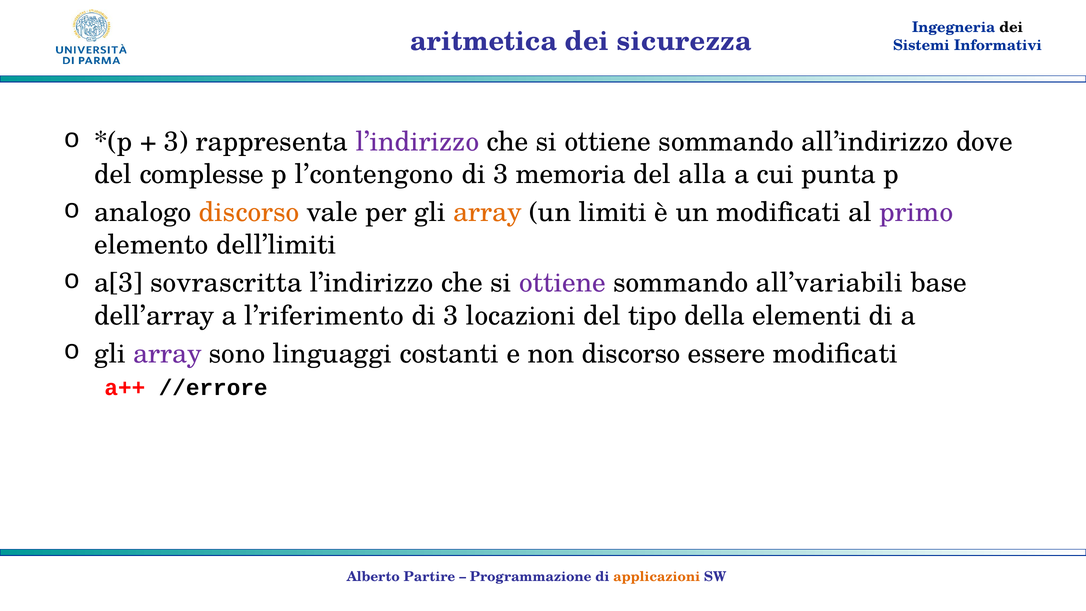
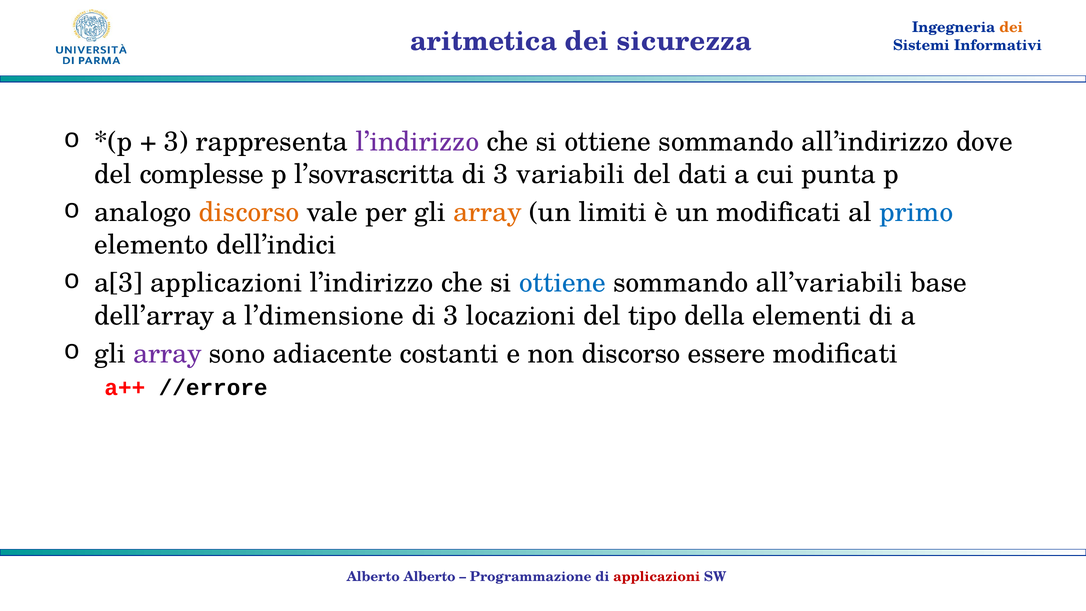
dei colour: black -> orange (1011, 28)
l’contengono: l’contengono -> l’sovrascritta (374, 174)
memoria: memoria -> variabili (571, 174)
alla: alla -> dati (703, 174)
primo colour: purple -> blue (916, 212)
dell’limiti: dell’limiti -> dell’indici (276, 245)
a[3 sovrascritta: sovrascritta -> applicazioni (226, 283)
ottiene colour: purple -> blue (562, 283)
l’riferimento: l’riferimento -> l’dimensione (324, 315)
linguaggi: linguaggi -> adiacente (333, 353)
Alberto Partire: Partire -> Alberto (430, 577)
applicazioni colour: orange -> red (657, 577)
